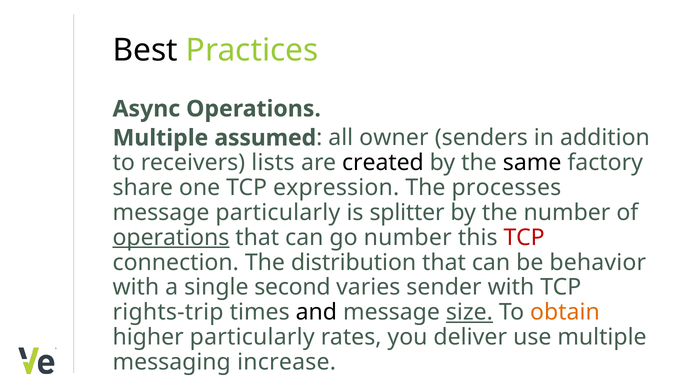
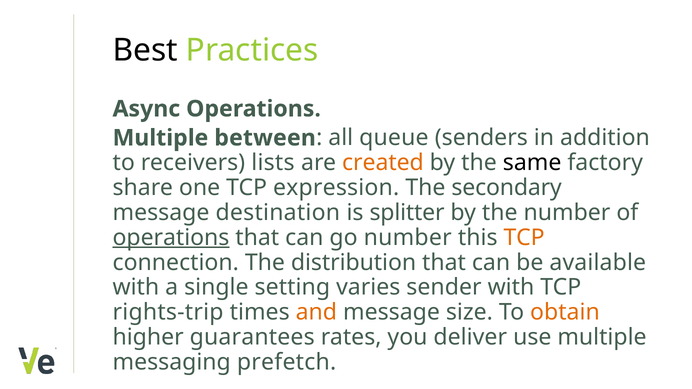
assumed: assumed -> between (265, 138)
owner: owner -> queue (394, 138)
created colour: black -> orange (383, 163)
processes: processes -> secondary (507, 188)
message particularly: particularly -> destination (278, 213)
TCP colour: red -> orange (524, 238)
behavior: behavior -> available (598, 263)
second: second -> setting (292, 288)
and colour: black -> orange (316, 312)
size underline: present -> none (469, 312)
higher particularly: particularly -> guarantees (252, 337)
increase: increase -> prefetch (287, 362)
